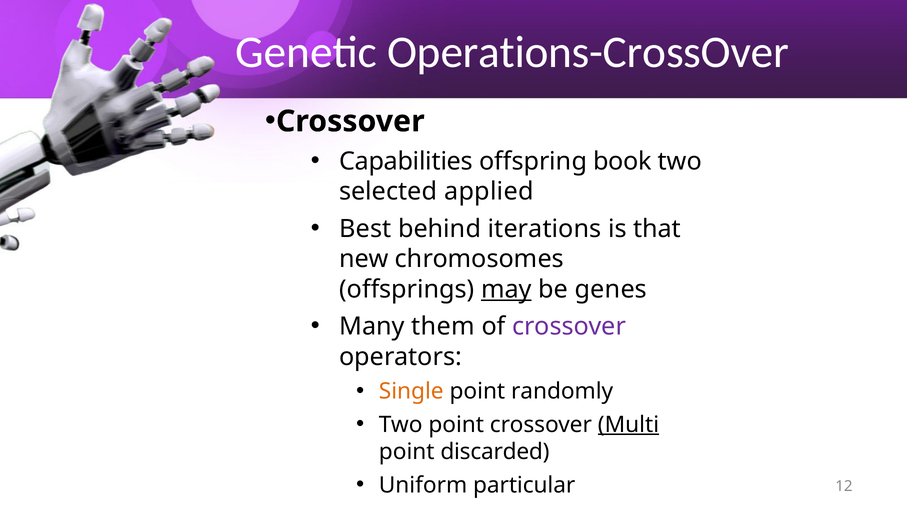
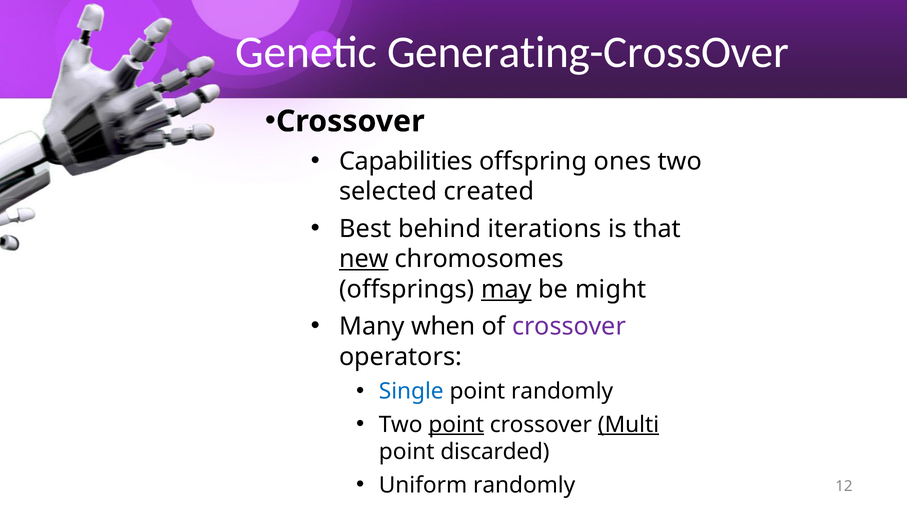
Operations-CrossOver: Operations-CrossOver -> Generating-CrossOver (588, 52)
book: book -> ones (622, 161)
applied: applied -> created (489, 192)
new underline: none -> present (364, 259)
genes: genes -> might (611, 289)
them: them -> when (443, 327)
Single colour: orange -> blue (411, 392)
point underline: none -> present (456, 425)
Uniform particular: particular -> randomly (524, 485)
